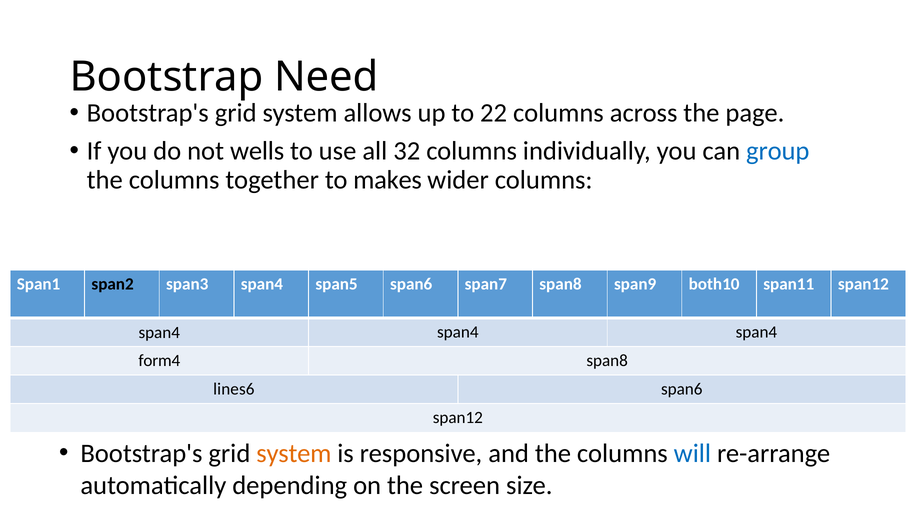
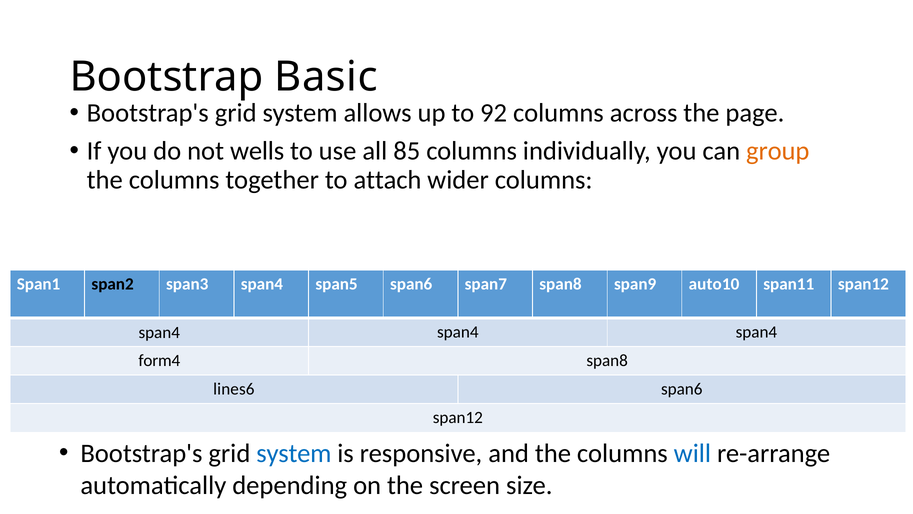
Need: Need -> Basic (326, 77)
22: 22 -> 92 (494, 113)
32: 32 -> 85 (407, 151)
group colour: blue -> orange (778, 151)
makes: makes -> attach (387, 180)
both10: both10 -> auto10 (714, 284)
system colour: orange -> blue (294, 453)
